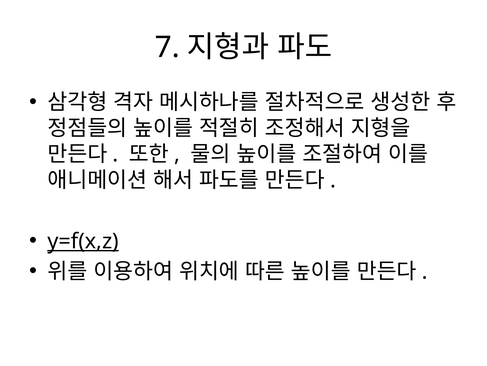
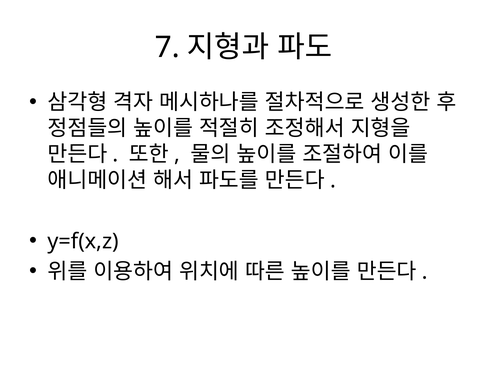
y=f(x,z underline: present -> none (83, 241)
